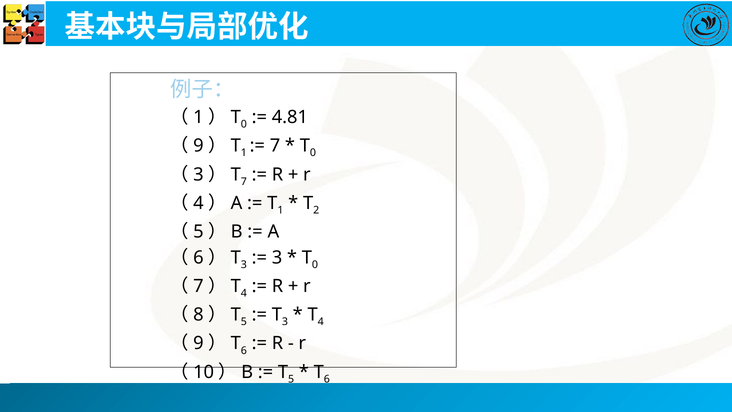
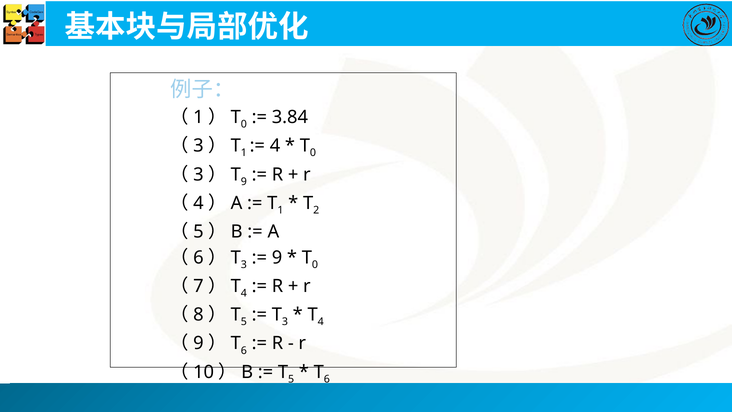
4.81: 4.81 -> 3.84 (290, 117)
9: 9 -> 3 (198, 146)
7: 7 -> 4 (275, 146)
7: 7 -> 9 (244, 182)
3: 3 -> 9 (277, 257)
